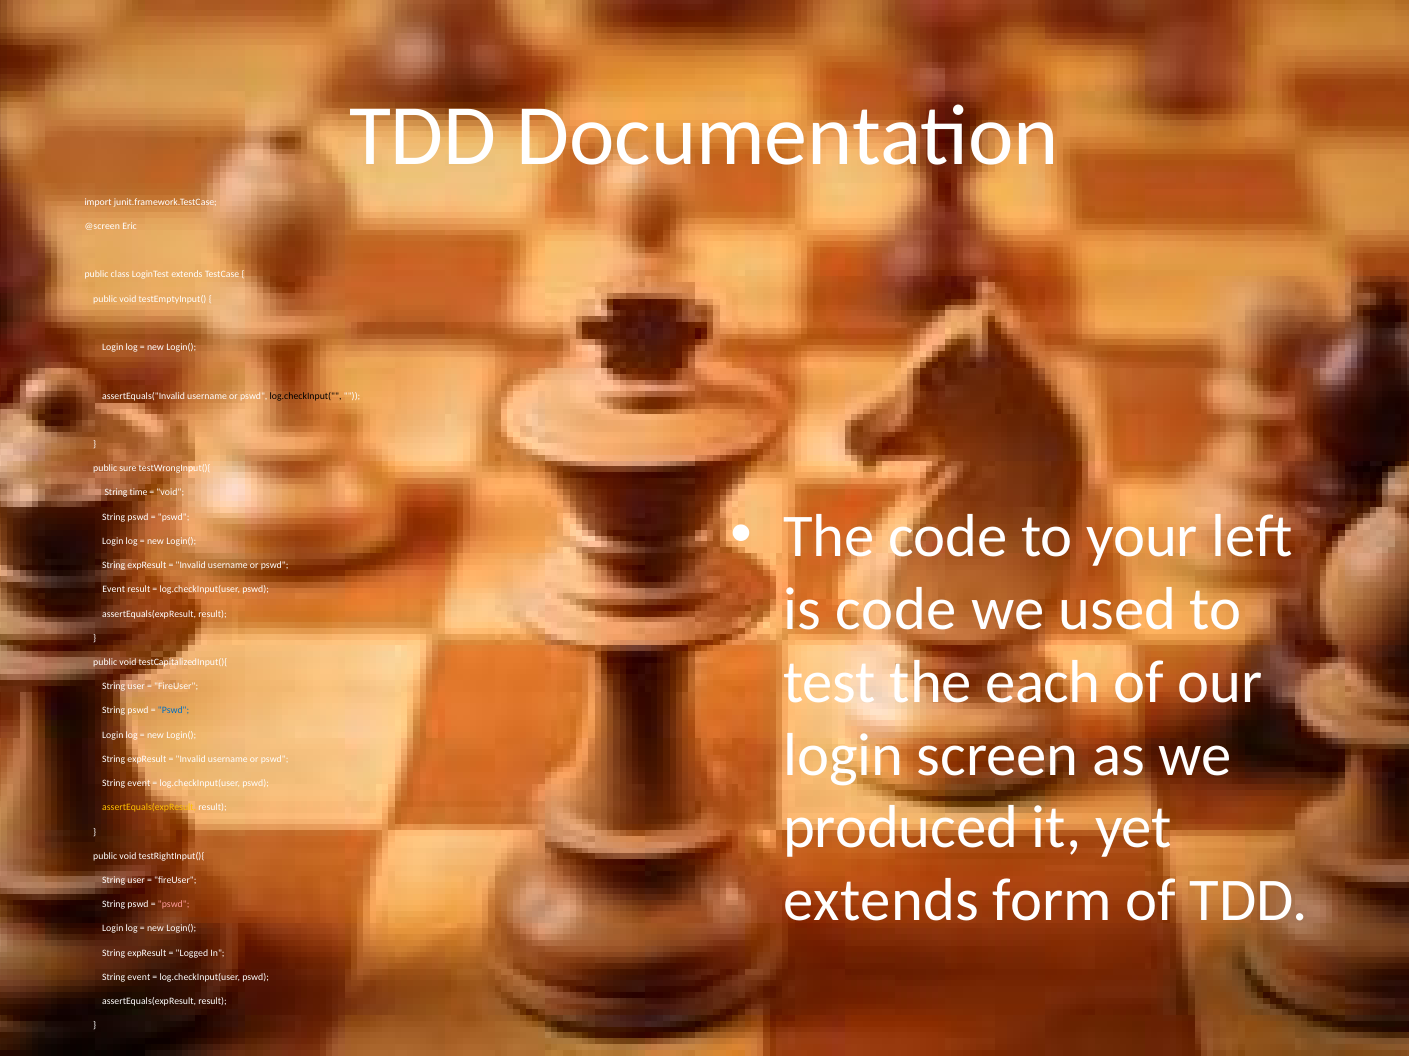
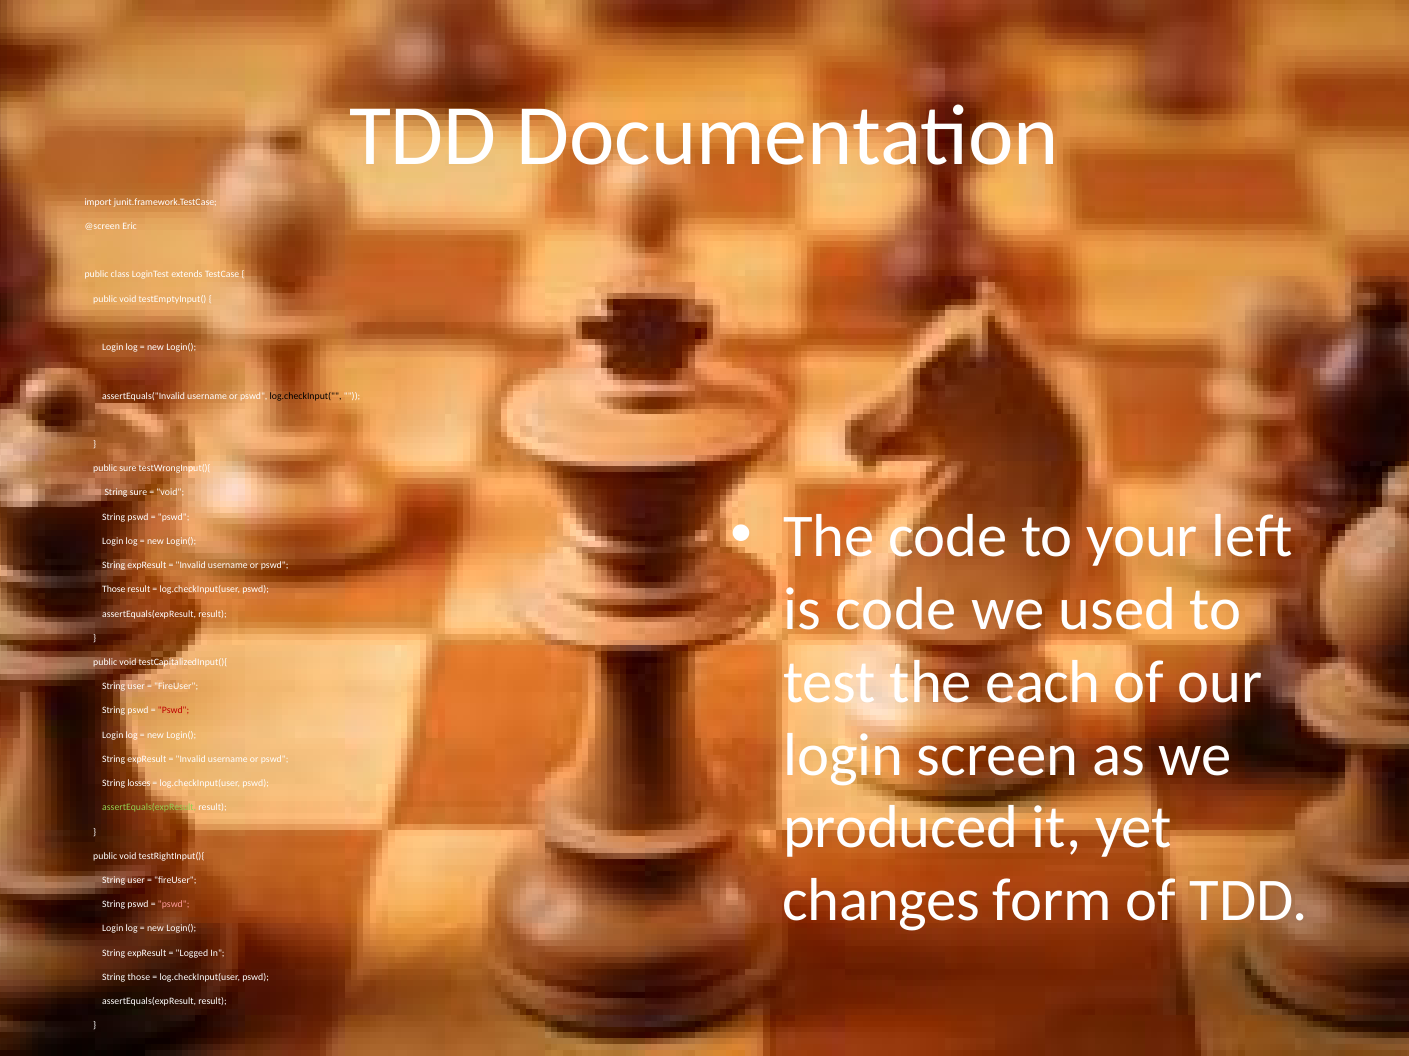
String time: time -> sure (138, 493)
Event: Event -> Those (114, 590)
Pswd colour: blue -> red (174, 711)
event: event -> losses (139, 784)
assertEquals(expResult colour: yellow -> light green (149, 808)
extends: extends -> changes (882, 901)
event: event -> those (139, 978)
